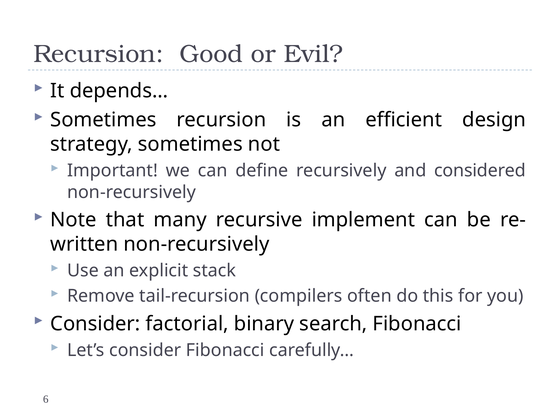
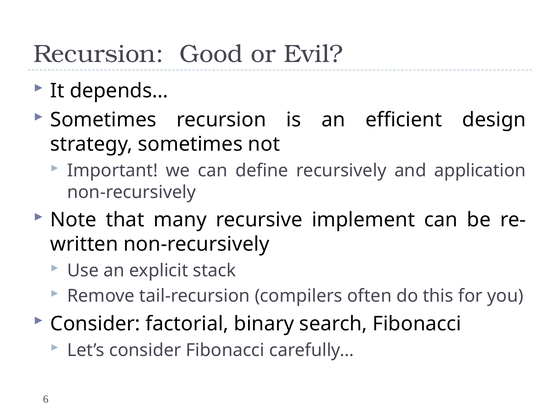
considered: considered -> application (480, 171)
